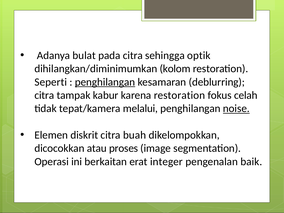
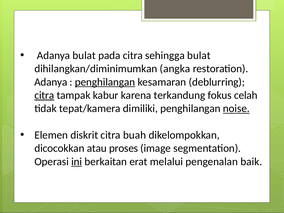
sehingga optik: optik -> bulat (199, 55)
kolom: kolom -> angka (175, 69)
Seperti: Seperti -> Adanya (51, 82)
citra underline: none -> present (44, 95)
karena restoration: restoration -> terkandung (180, 95)
melalui: melalui -> dimiliki (140, 109)
ini underline: none -> present (77, 162)
integer: integer -> melalui (166, 162)
